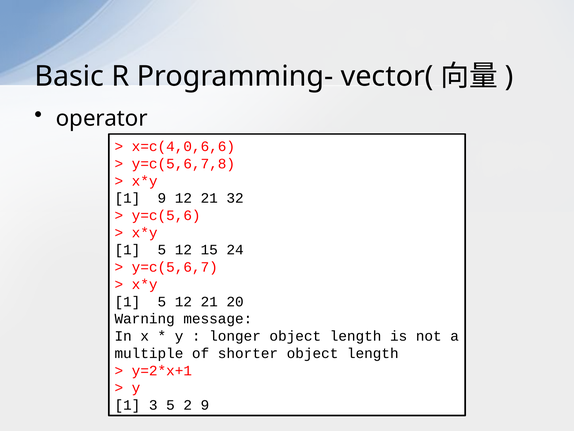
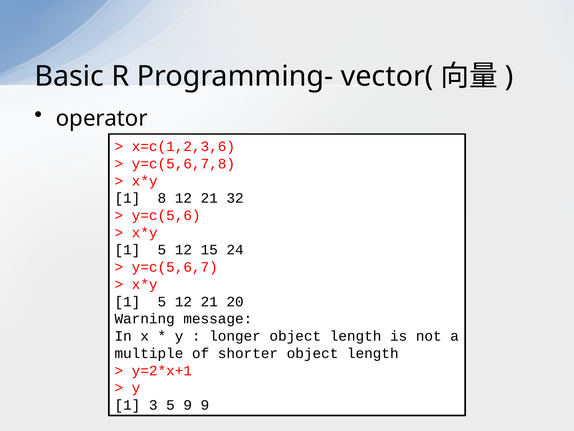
x=c(4,0,6,6: x=c(4,0,6,6 -> x=c(1,2,3,6 (183, 146)
1 9: 9 -> 8 (162, 198)
5 2: 2 -> 9 (188, 405)
